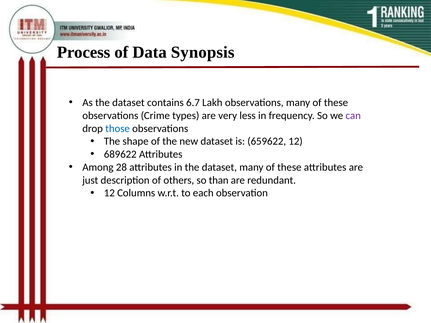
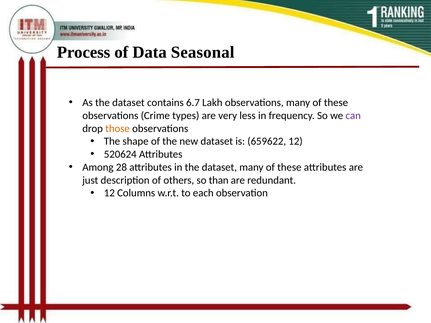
Synopsis: Synopsis -> Seasonal (203, 52)
those colour: blue -> orange (118, 129)
689622: 689622 -> 520624 (120, 154)
